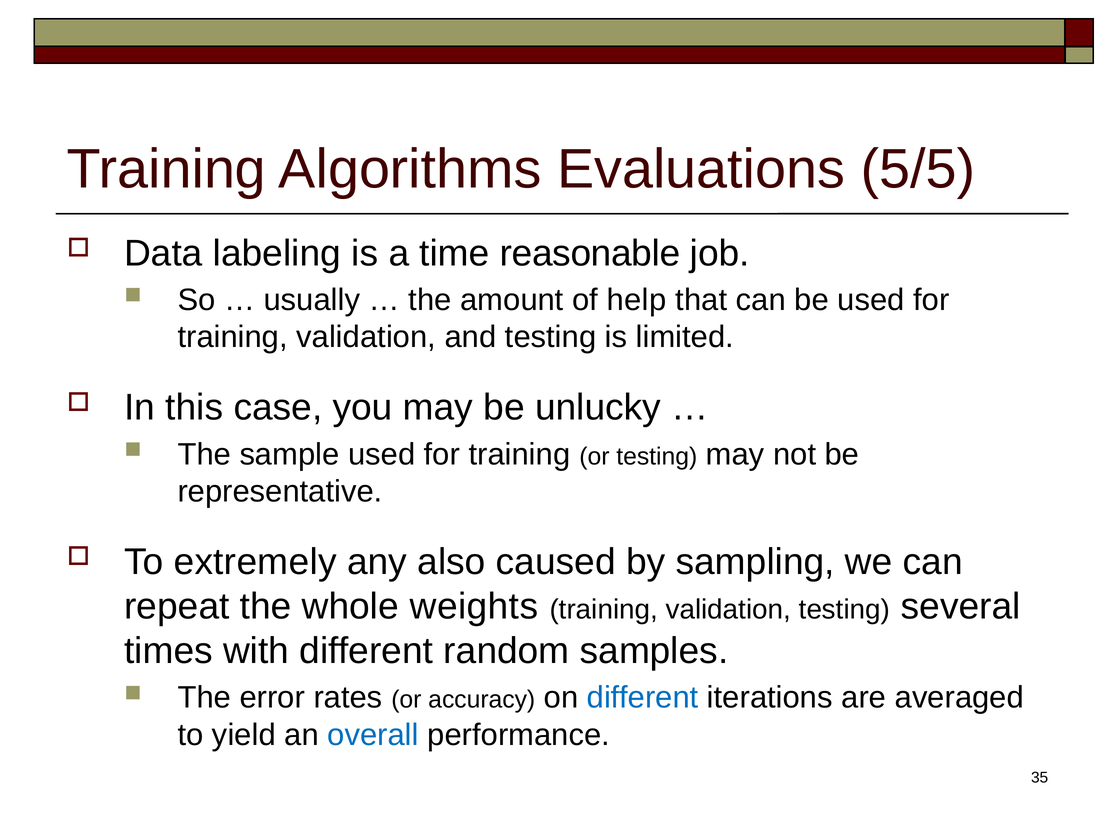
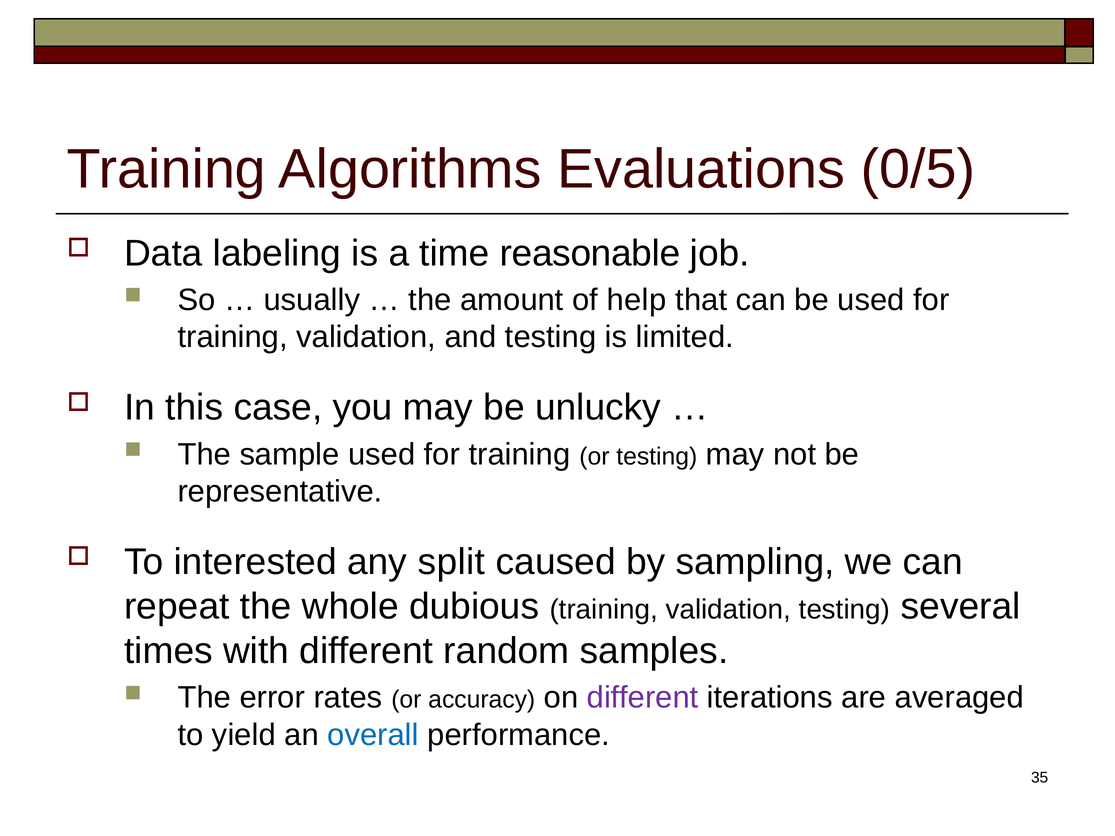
5/5: 5/5 -> 0/5 (918, 169)
extremely: extremely -> interested (255, 562)
also: also -> split (451, 562)
weights: weights -> dubious (474, 607)
different colour: blue -> purple (643, 698)
